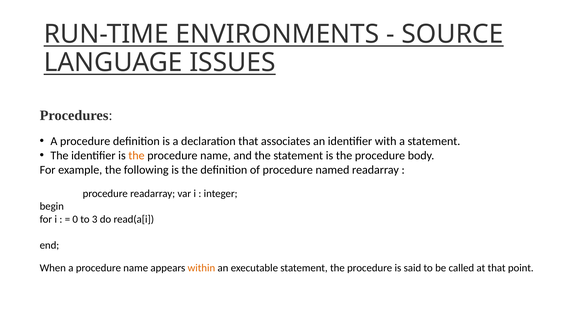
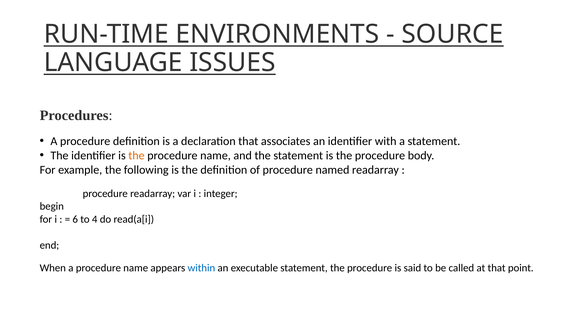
0: 0 -> 6 (75, 219)
3: 3 -> 4 (95, 219)
within colour: orange -> blue (201, 268)
